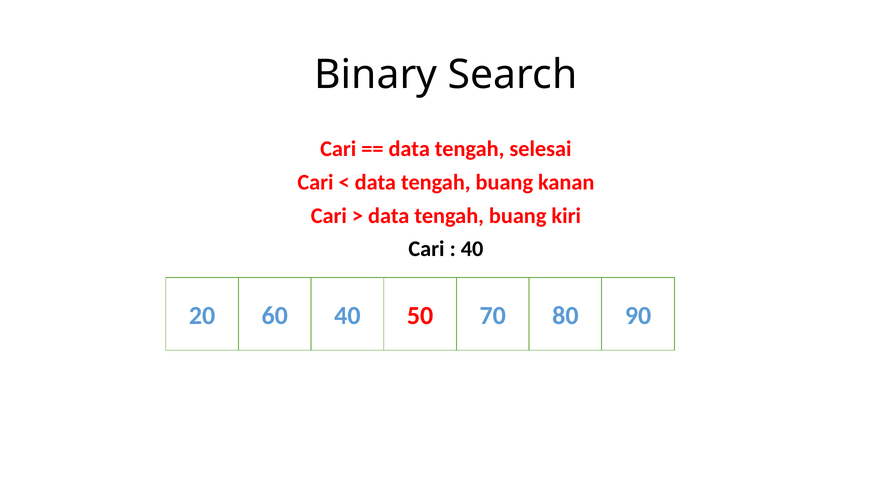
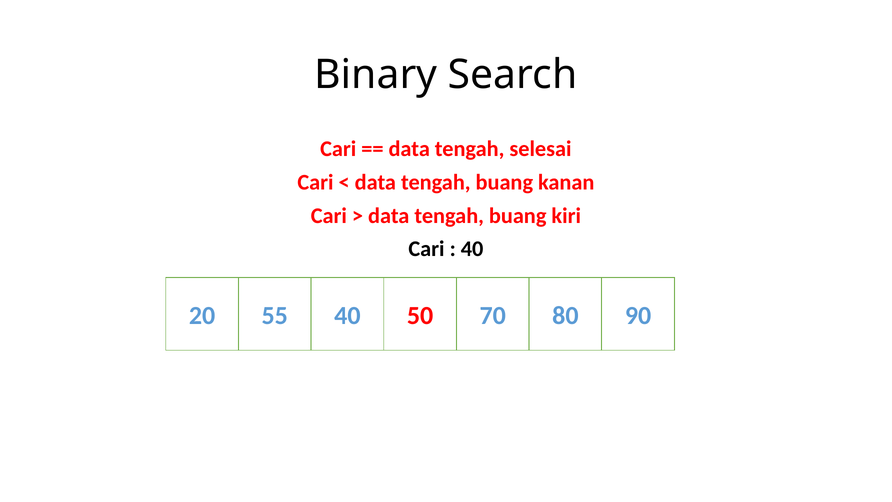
60: 60 -> 55 (275, 316)
